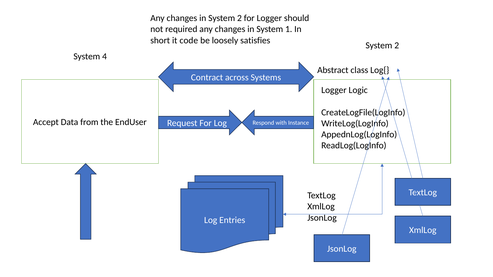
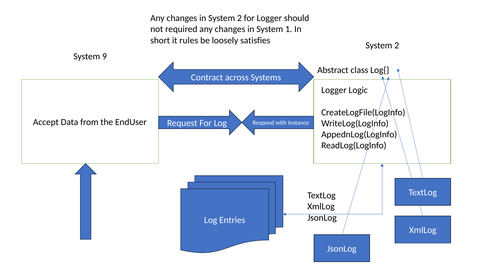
code: code -> rules (189, 40)
4: 4 -> 9 (105, 57)
